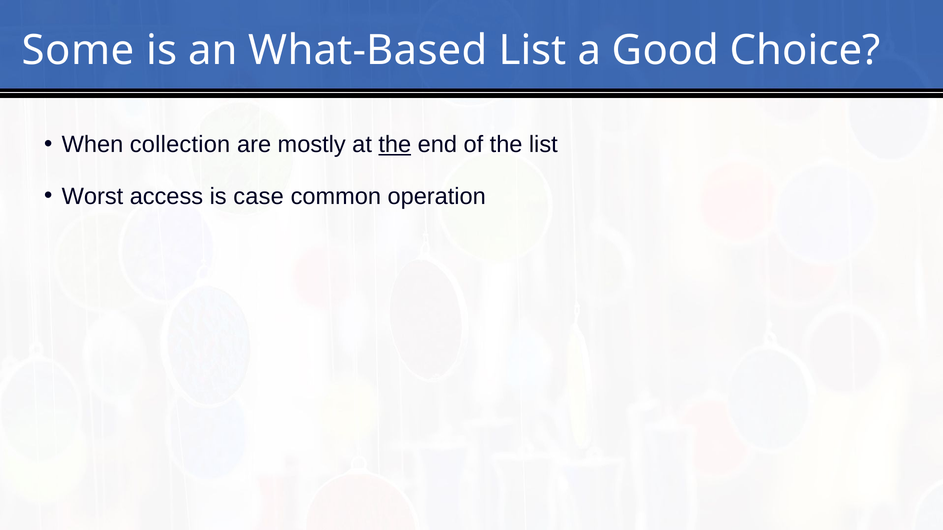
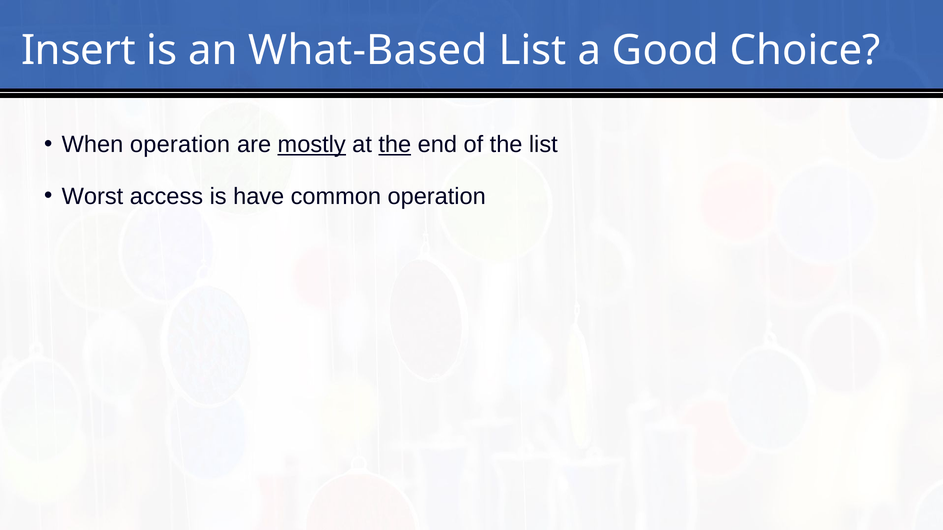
Some: Some -> Insert (78, 51)
When collection: collection -> operation (180, 145)
mostly underline: none -> present (312, 145)
case: case -> have (259, 197)
